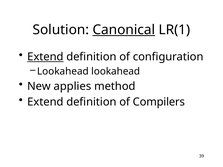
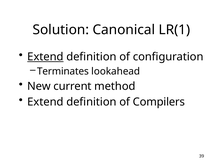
Canonical underline: present -> none (124, 30)
Lookahead: Lookahead -> Terminates (63, 71)
applies: applies -> current (72, 86)
